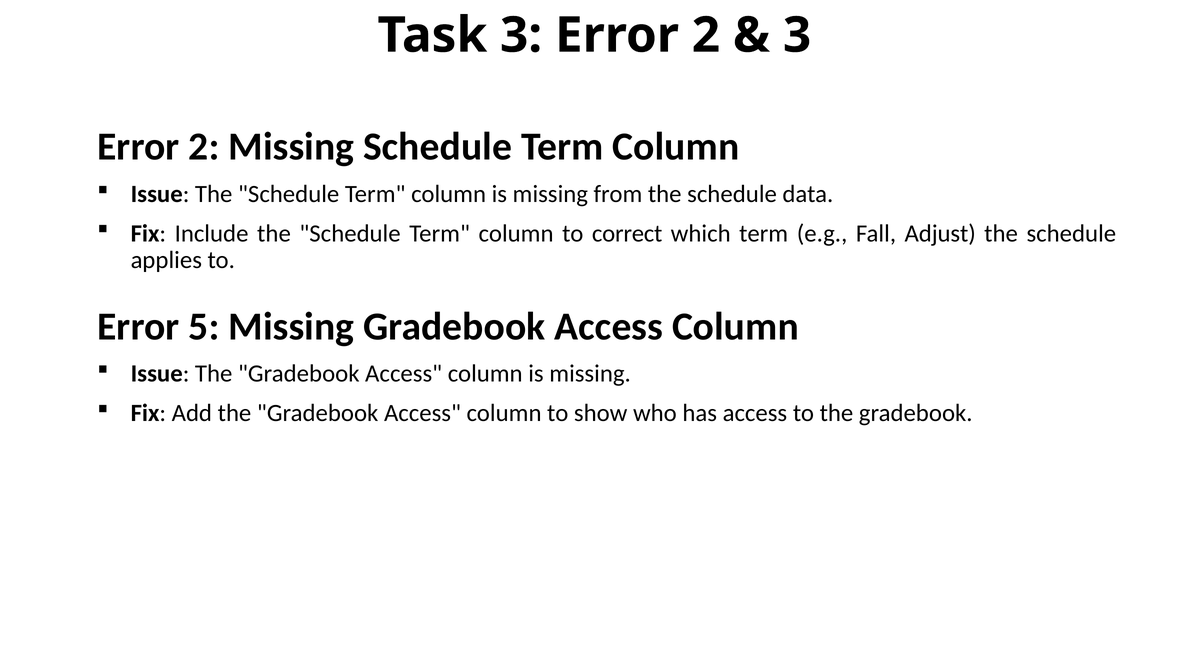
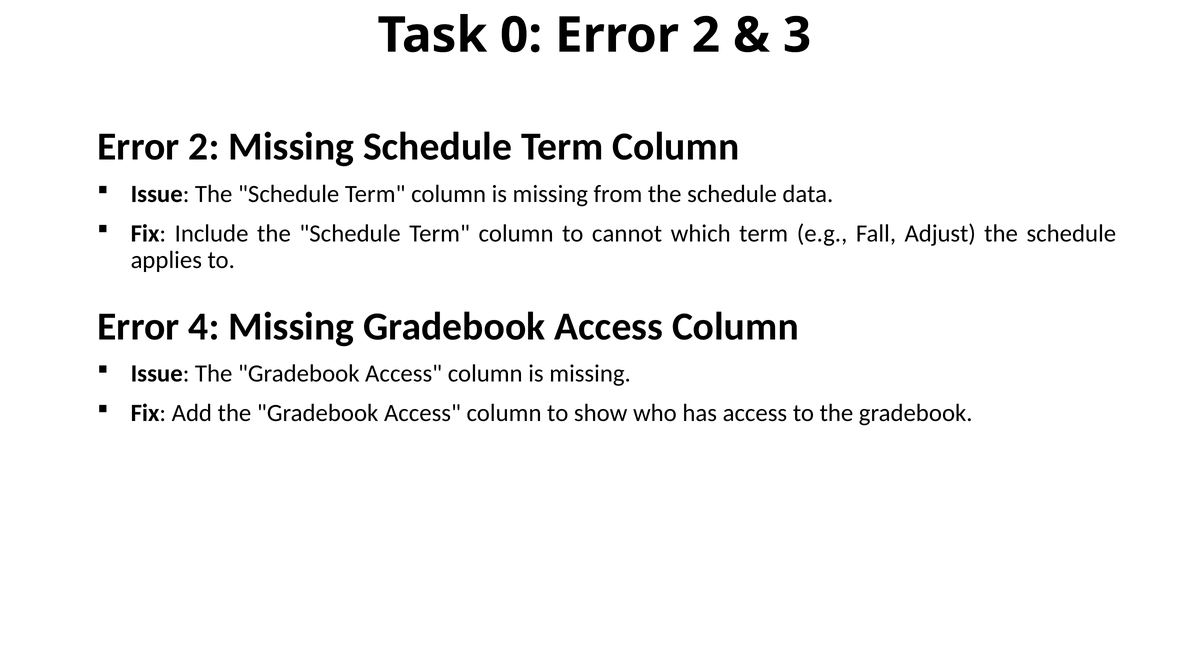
Task 3: 3 -> 0 (521, 35)
correct: correct -> cannot (627, 233)
5: 5 -> 4 (204, 326)
